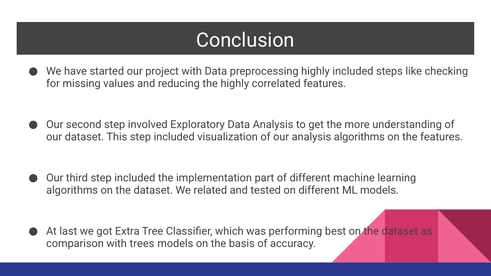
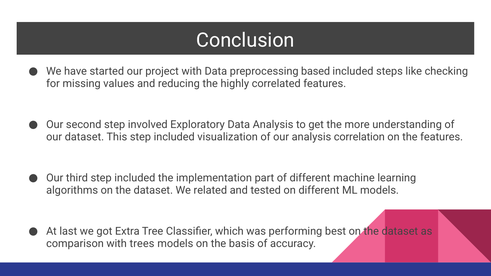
preprocessing highly: highly -> based (316, 71)
analysis algorithms: algorithms -> correlation (359, 137)
